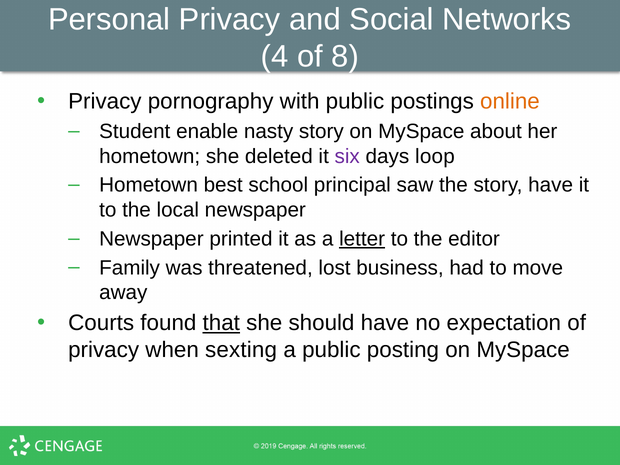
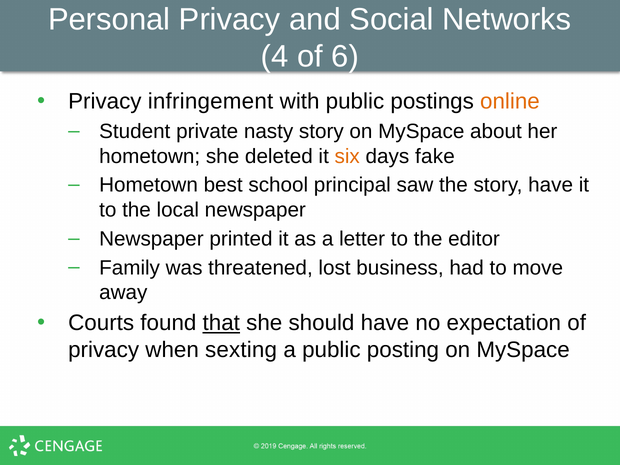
8: 8 -> 6 (345, 57)
pornography: pornography -> infringement (211, 102)
enable: enable -> private (207, 131)
six colour: purple -> orange (347, 156)
loop: loop -> fake (435, 156)
letter underline: present -> none (362, 239)
